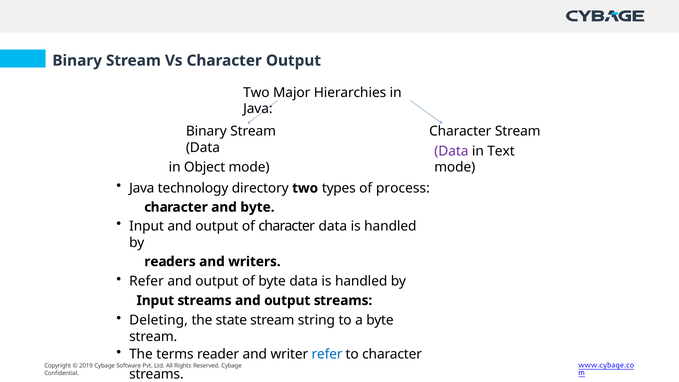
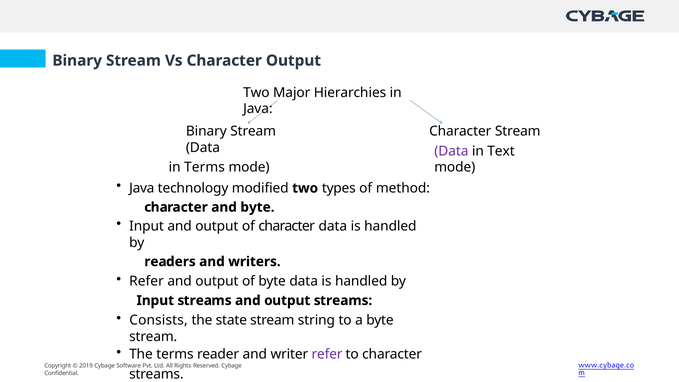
in Object: Object -> Terms (204, 168)
directory: directory -> modified (260, 188)
process: process -> method (403, 188)
Deleting: Deleting -> Consists (159, 321)
refer colour: blue -> purple (327, 355)
